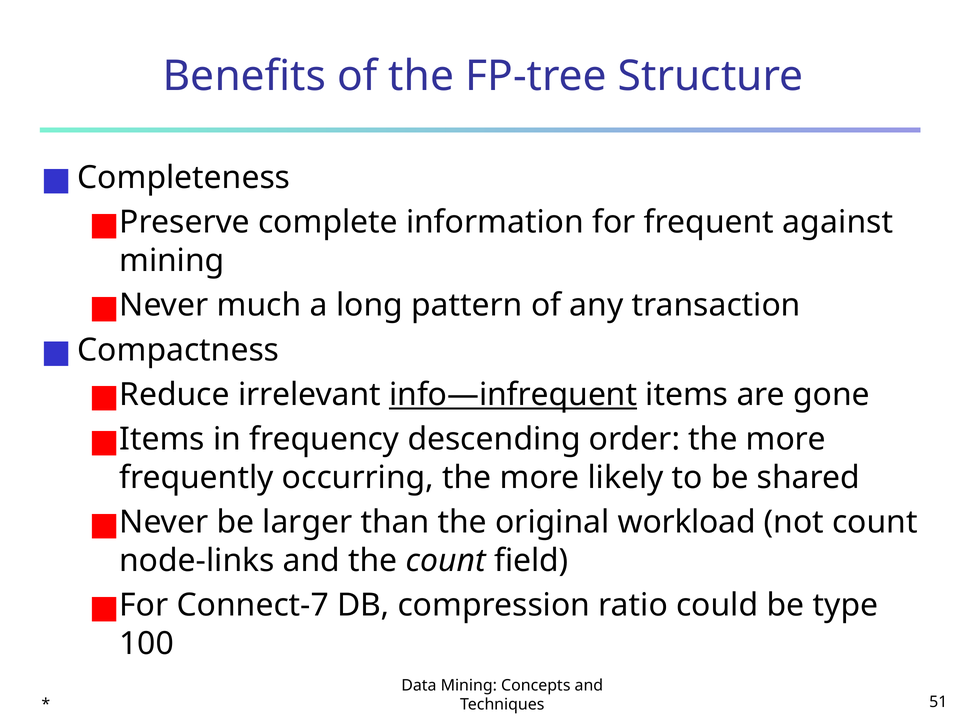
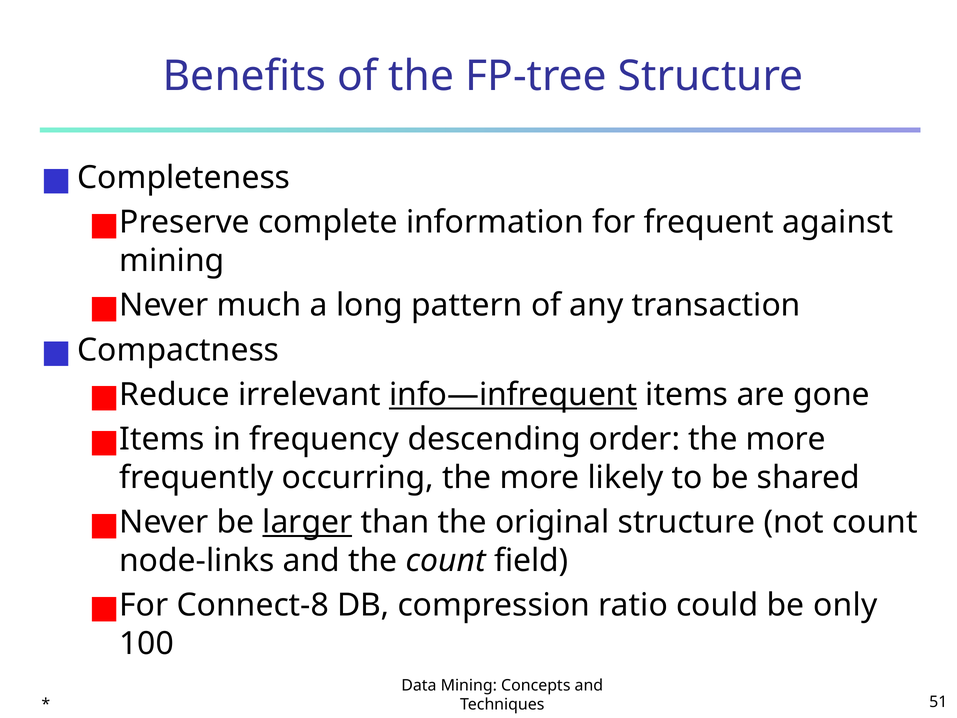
larger underline: none -> present (307, 522)
original workload: workload -> structure (687, 522)
Connect-7: Connect-7 -> Connect-8 (253, 605)
type: type -> only (845, 605)
